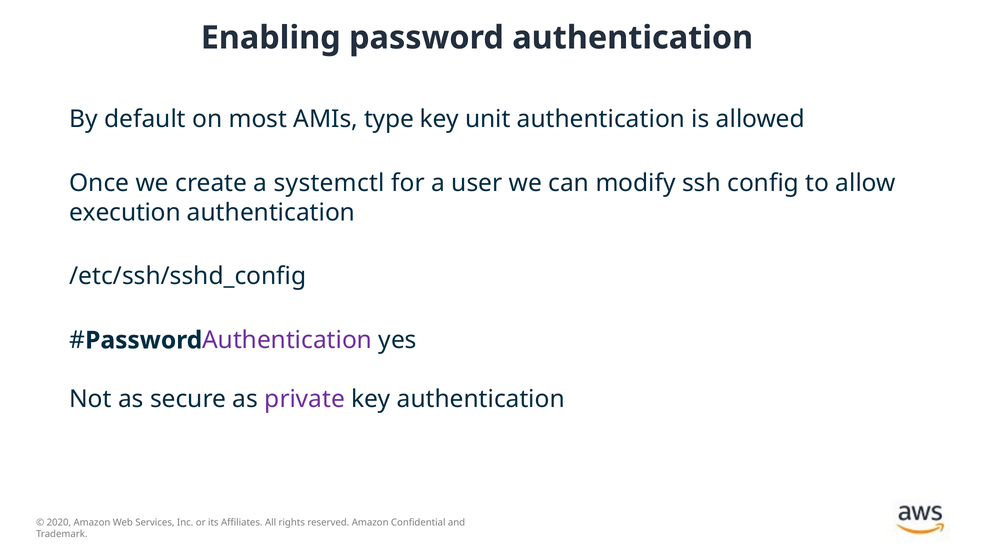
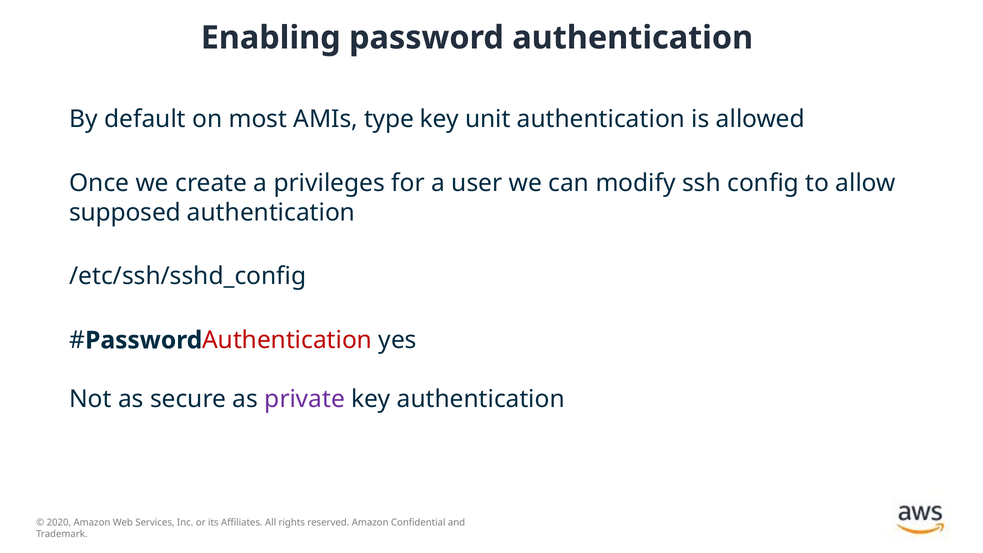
systemctl: systemctl -> privileges (329, 183)
execution: execution -> supposed (125, 212)
Authentication colour: purple -> red (287, 340)
